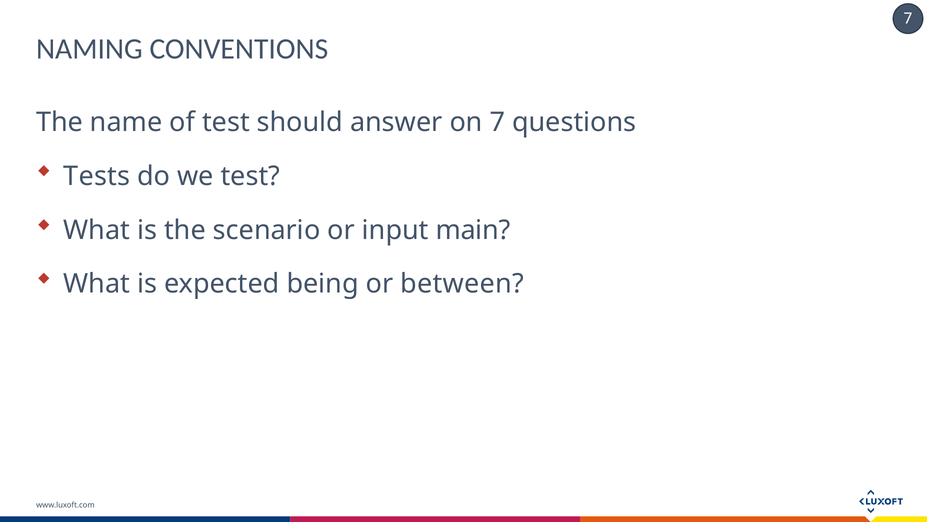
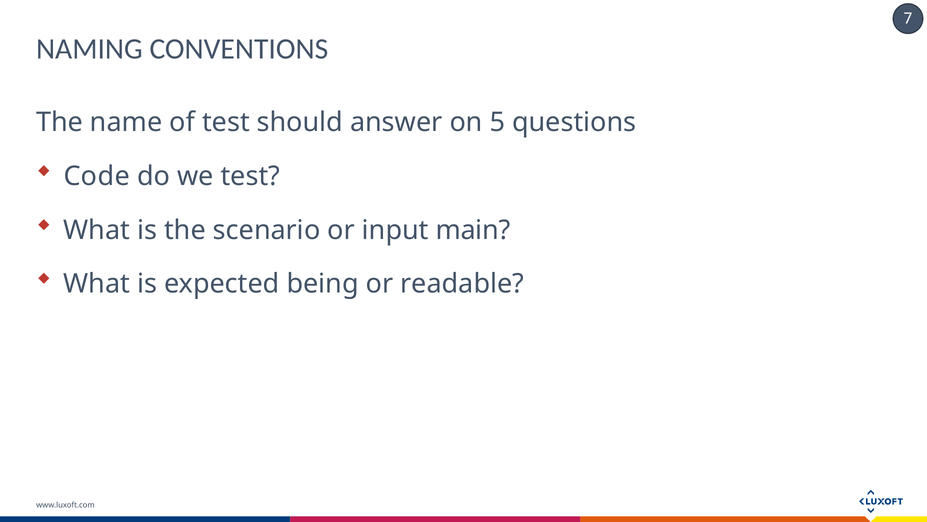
on 7: 7 -> 5 (497, 122)
Tests: Tests -> Code (97, 176)
between: between -> readable (462, 284)
